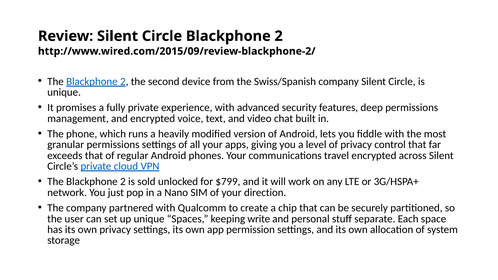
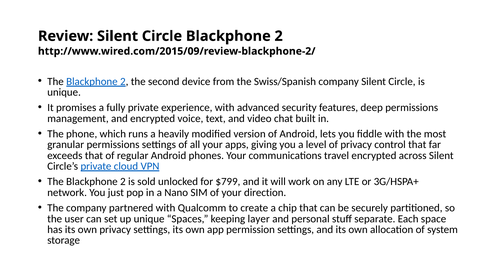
write: write -> layer (259, 219)
